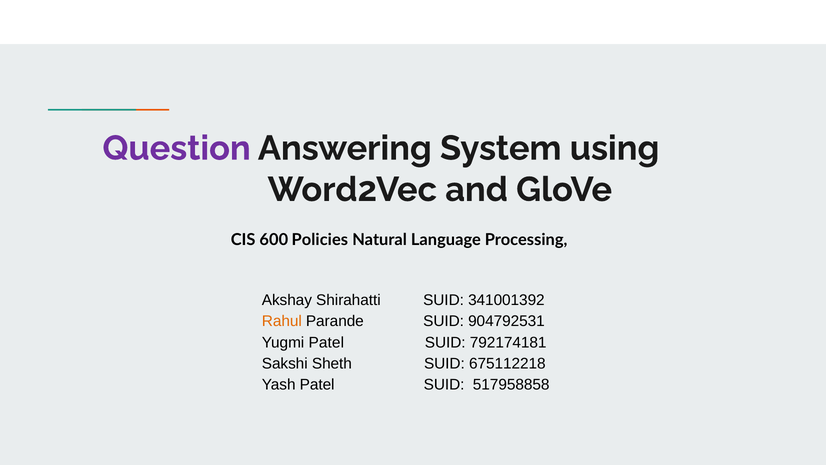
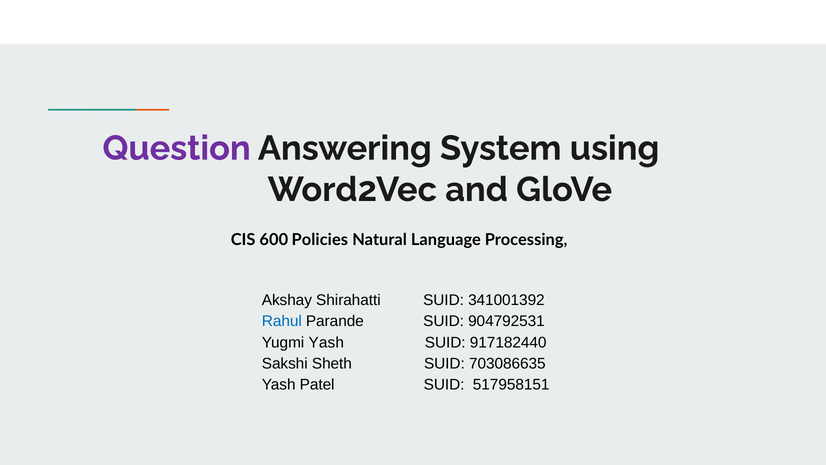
Rahul colour: orange -> blue (282, 321)
Yugmi Patel: Patel -> Yash (326, 342)
792174181: 792174181 -> 917182440 (508, 342)
675112218: 675112218 -> 703086635 (507, 363)
517958858: 517958858 -> 517958151 (511, 384)
